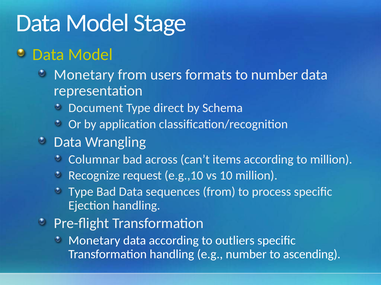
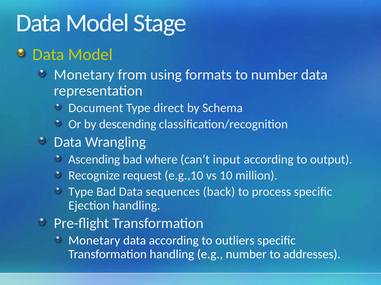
users: users -> using (166, 75)
application: application -> descending (128, 125)
Columnar: Columnar -> Ascending (94, 160)
across: across -> where (161, 160)
items: items -> input (227, 160)
to million: million -> output (331, 160)
sequences from: from -> back (219, 192)
ascending: ascending -> addresses (312, 255)
